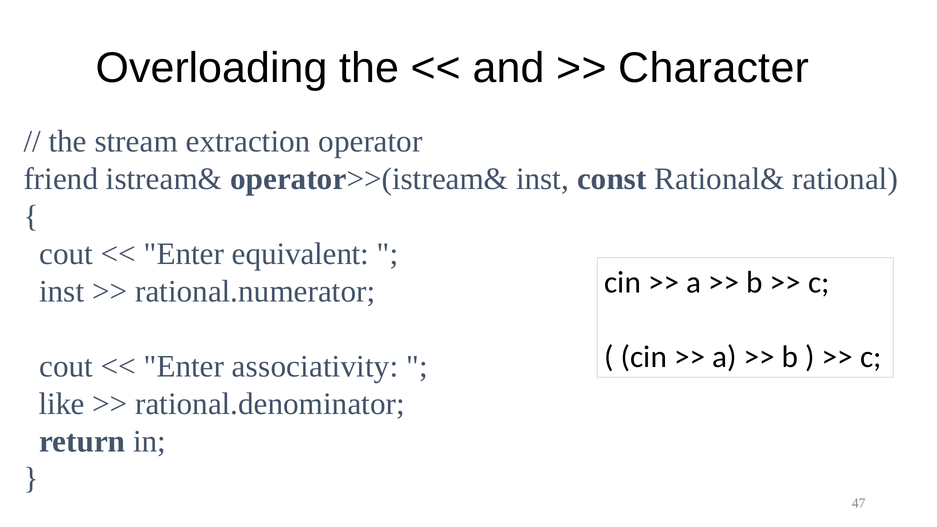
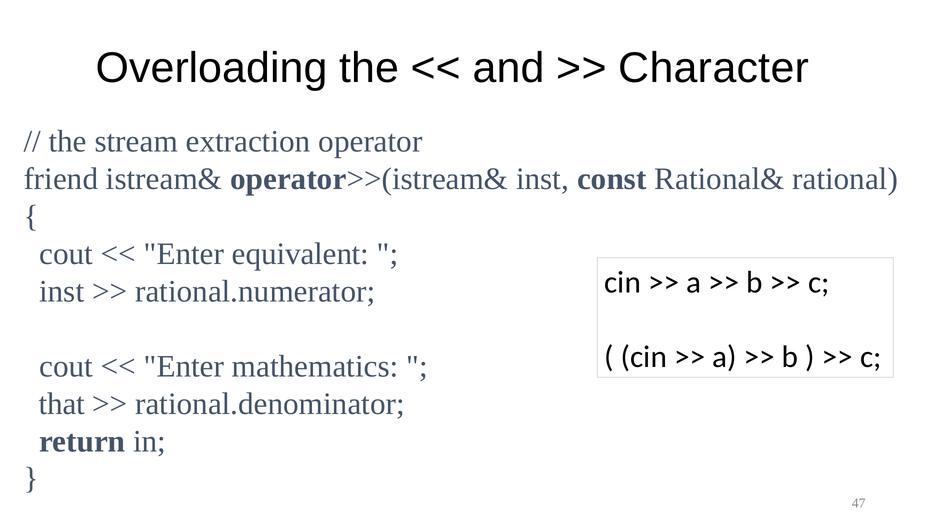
associativity: associativity -> mathematics (315, 366)
like: like -> that (62, 404)
